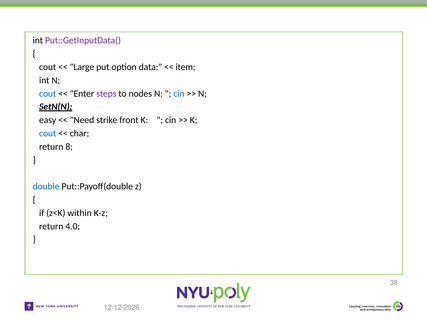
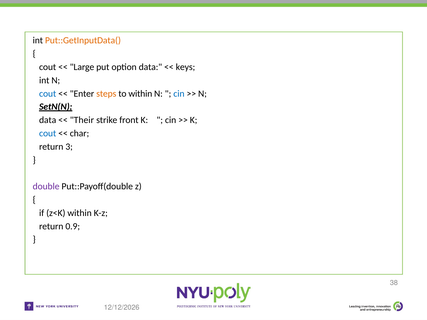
Put::GetInputData( colour: purple -> orange (83, 41)
item: item -> keys (185, 67)
steps colour: purple -> orange (106, 94)
to nodes: nodes -> within (140, 94)
easy: easy -> data (48, 120)
Need: Need -> Their (82, 120)
8: 8 -> 3 (69, 147)
double colour: blue -> purple (46, 187)
4.0: 4.0 -> 0.9 (73, 226)
